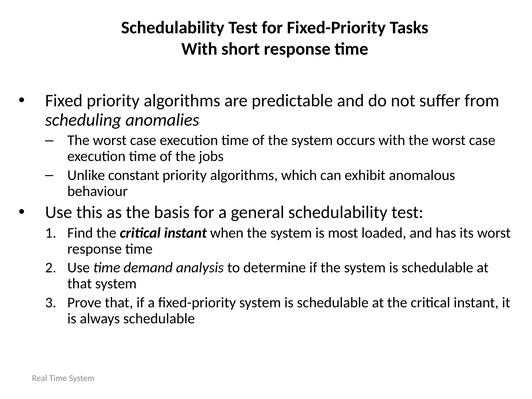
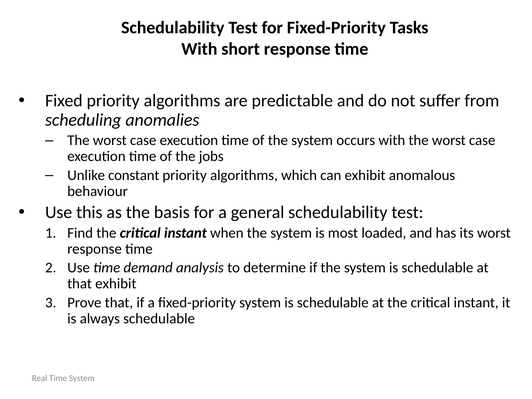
that system: system -> exhibit (116, 284)
